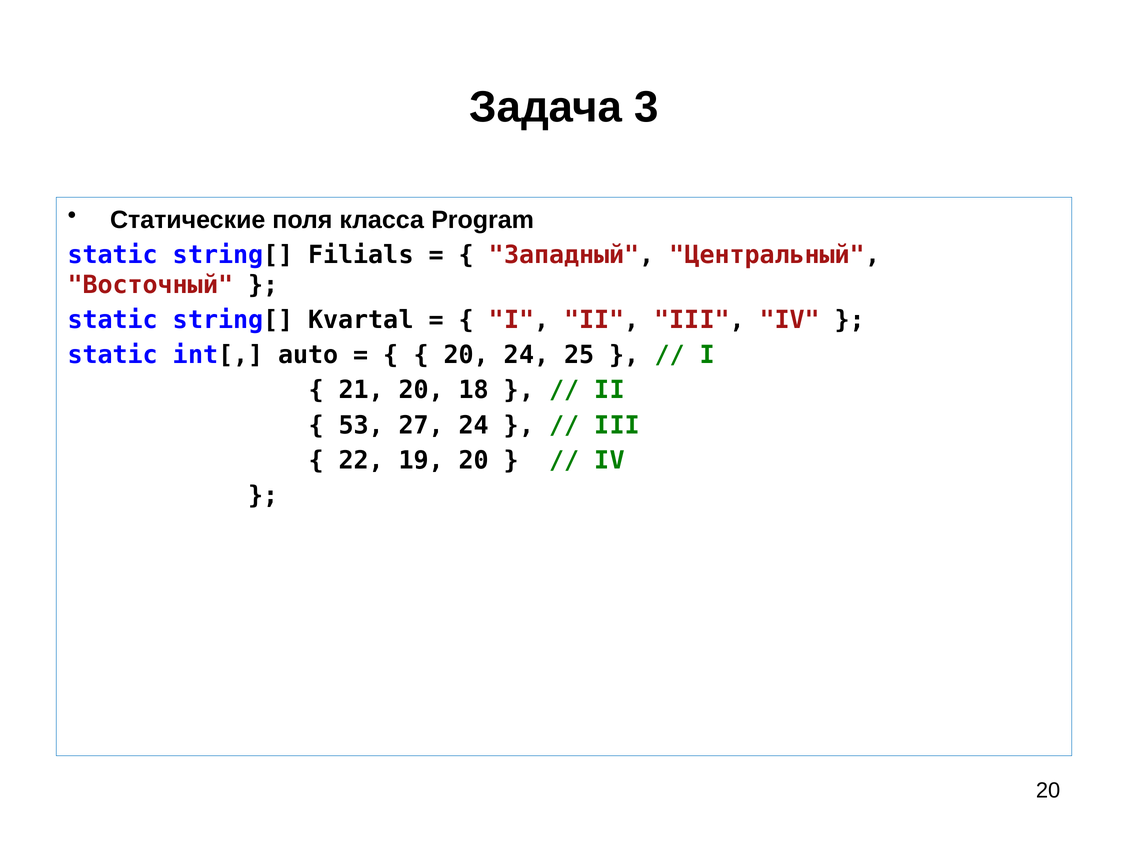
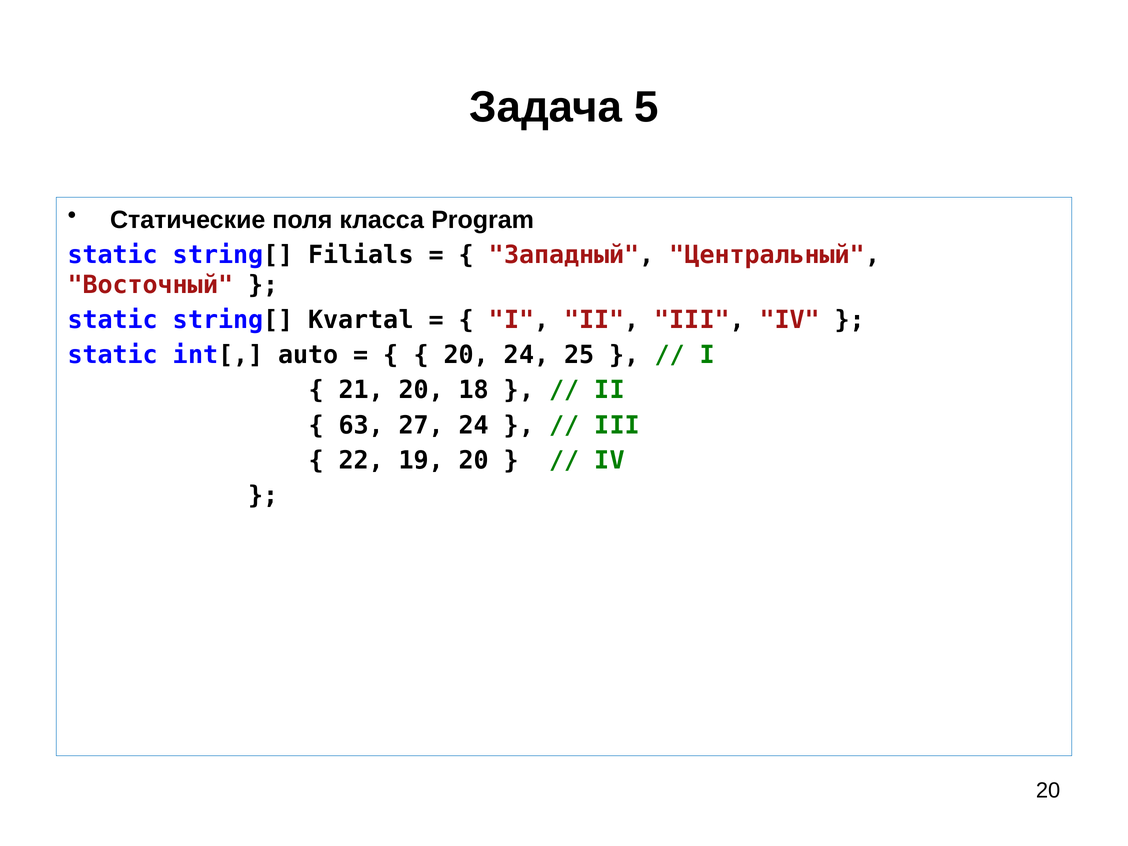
3: 3 -> 5 (646, 107)
53: 53 -> 63 (361, 425)
